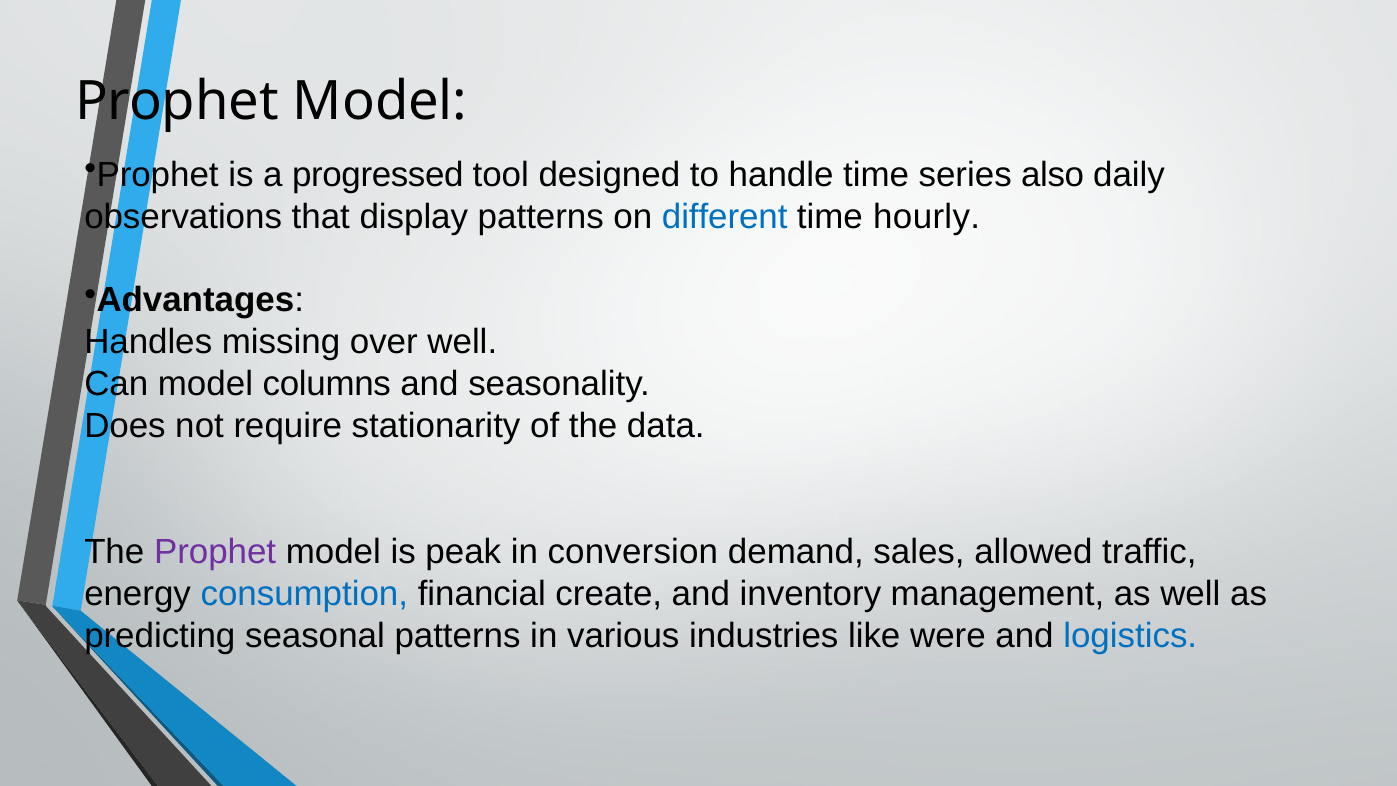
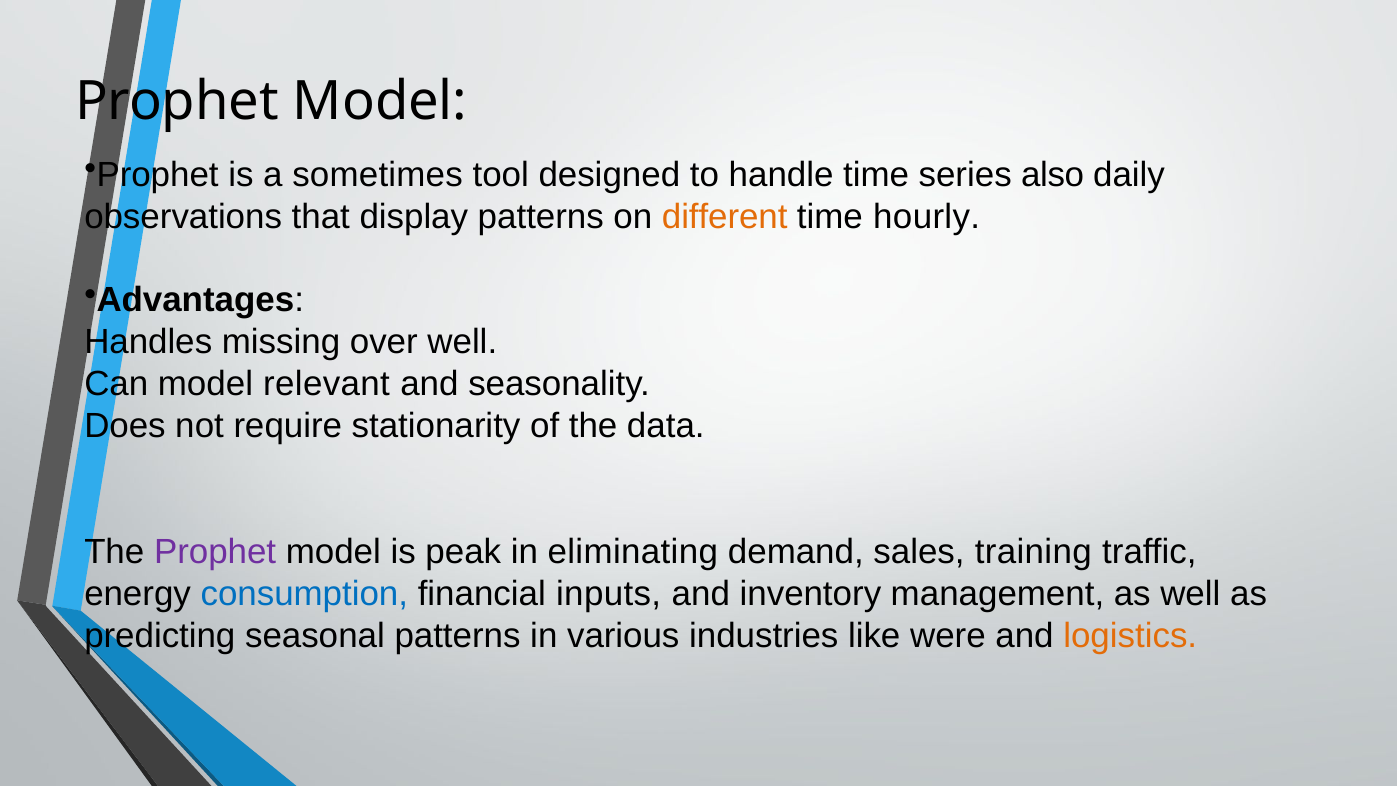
progressed: progressed -> sometimes (378, 175)
different colour: blue -> orange (725, 217)
columns: columns -> relevant (327, 384)
conversion: conversion -> eliminating (633, 552)
allowed: allowed -> training (1033, 552)
create: create -> inputs (609, 594)
logistics colour: blue -> orange (1130, 636)
